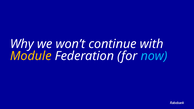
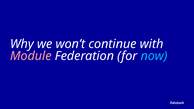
Module colour: yellow -> pink (31, 56)
